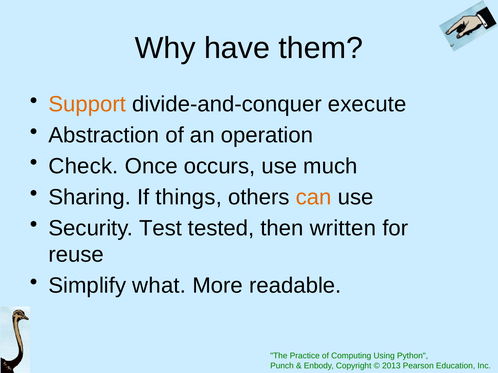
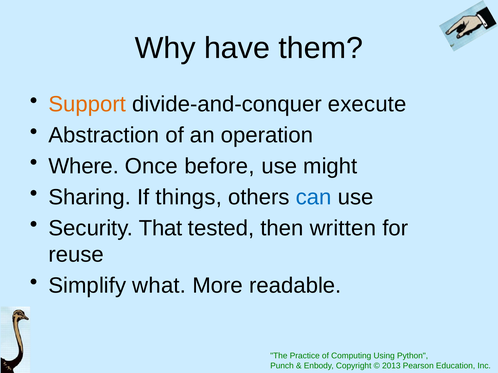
Check: Check -> Where (84, 166)
occurs: occurs -> before (219, 166)
much: much -> might (330, 166)
can colour: orange -> blue (314, 197)
Test: Test -> That (161, 228)
